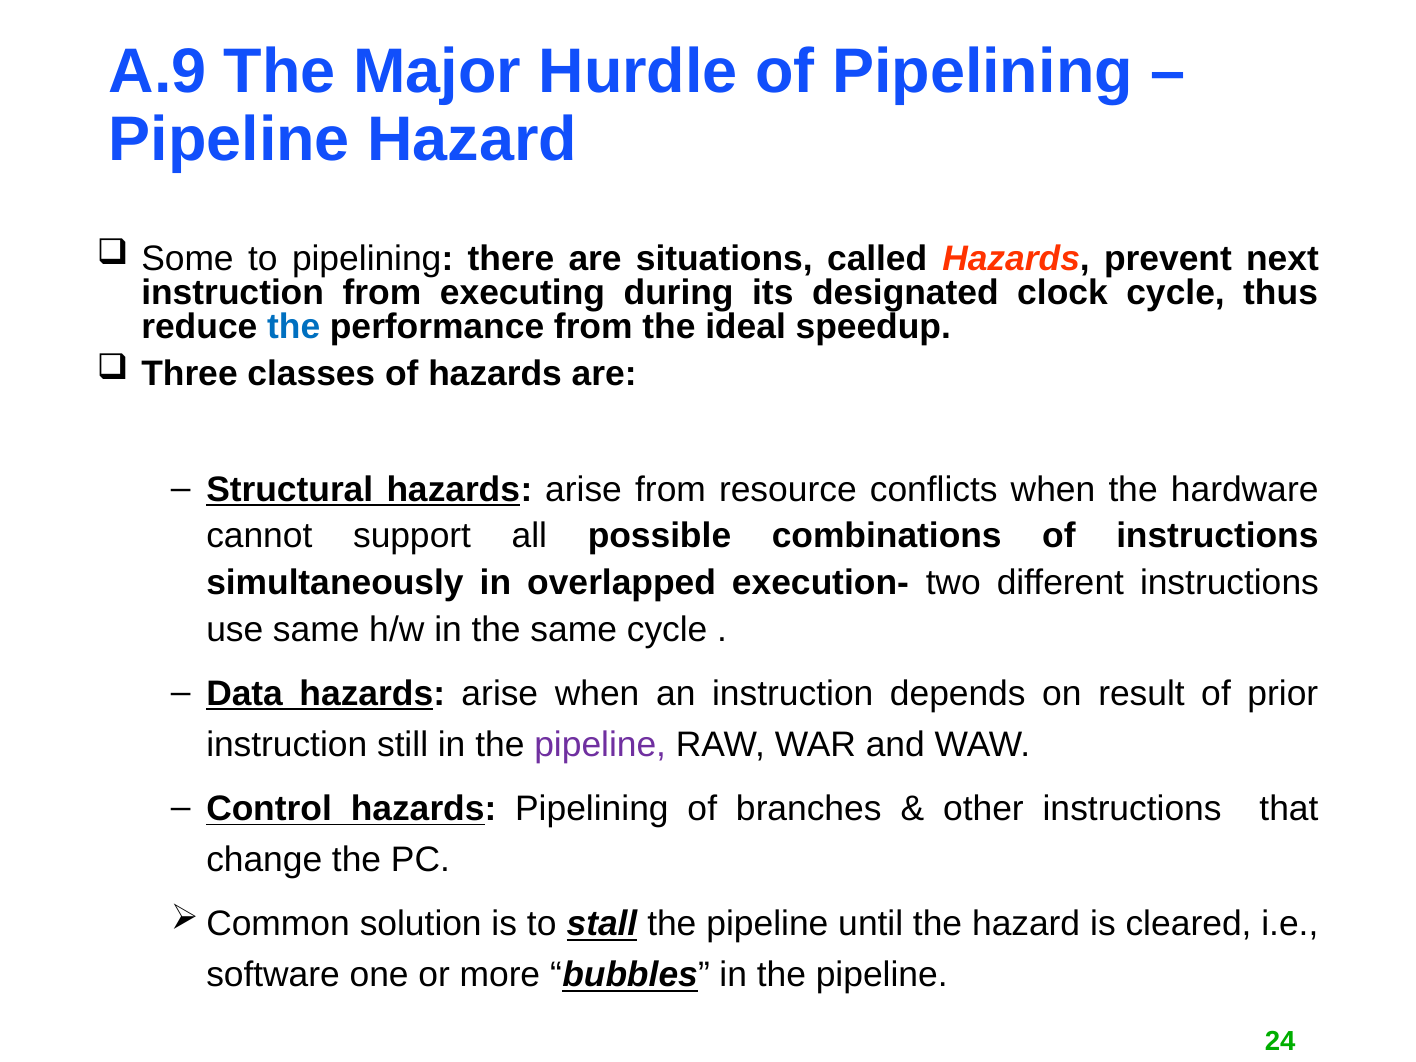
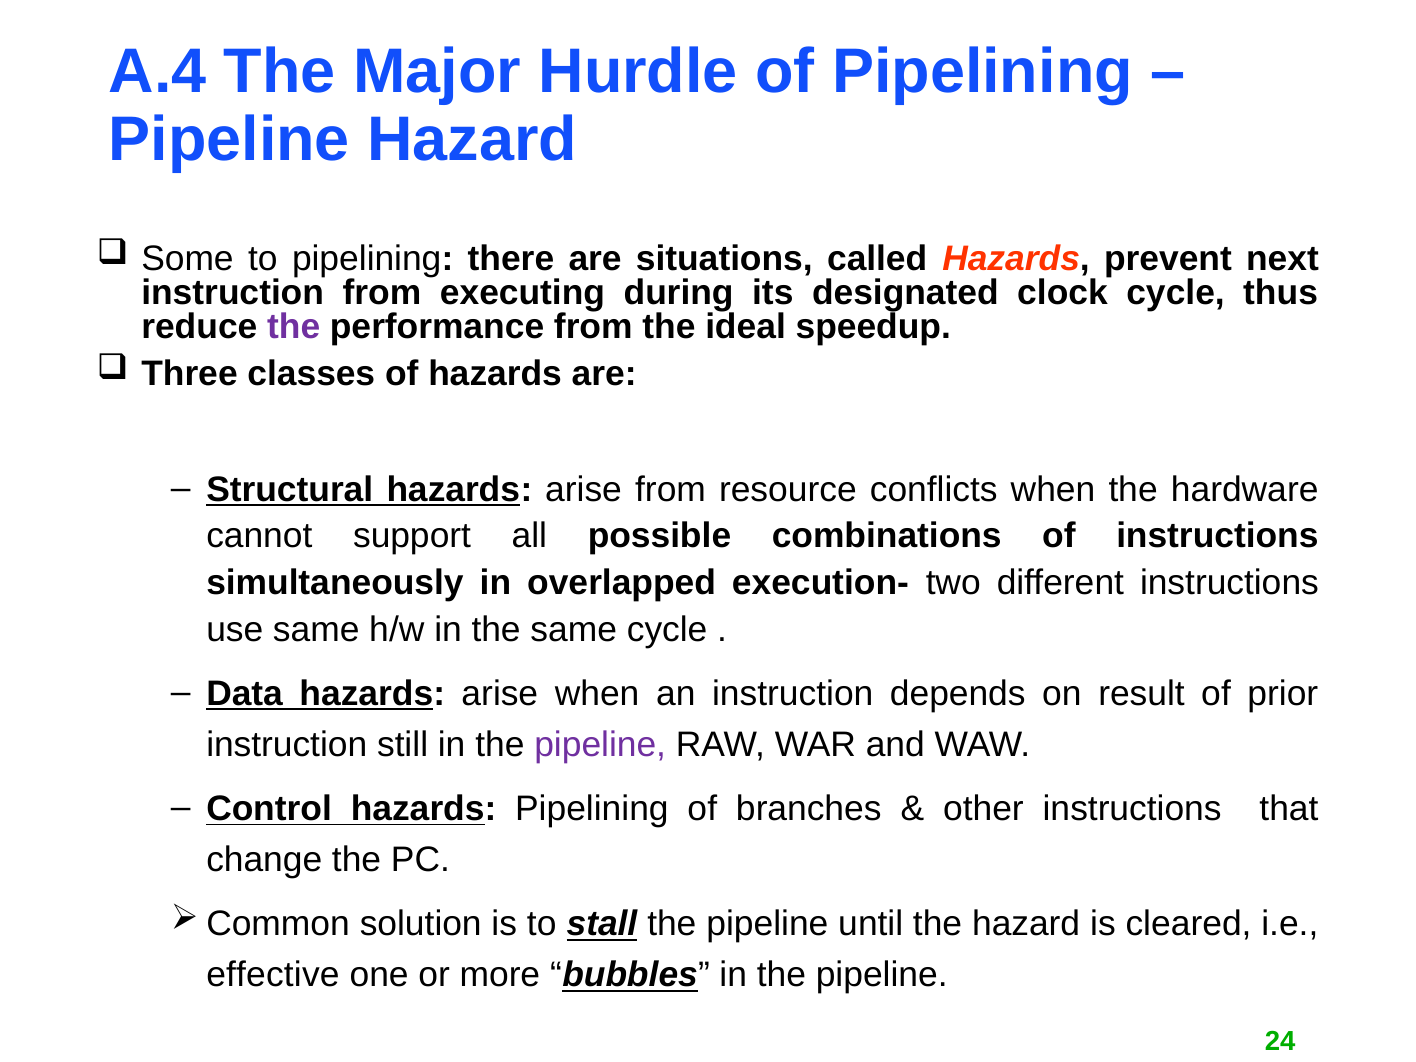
A.9: A.9 -> A.4 (158, 72)
the colour: blue -> purple (294, 327)
software: software -> effective (273, 975)
